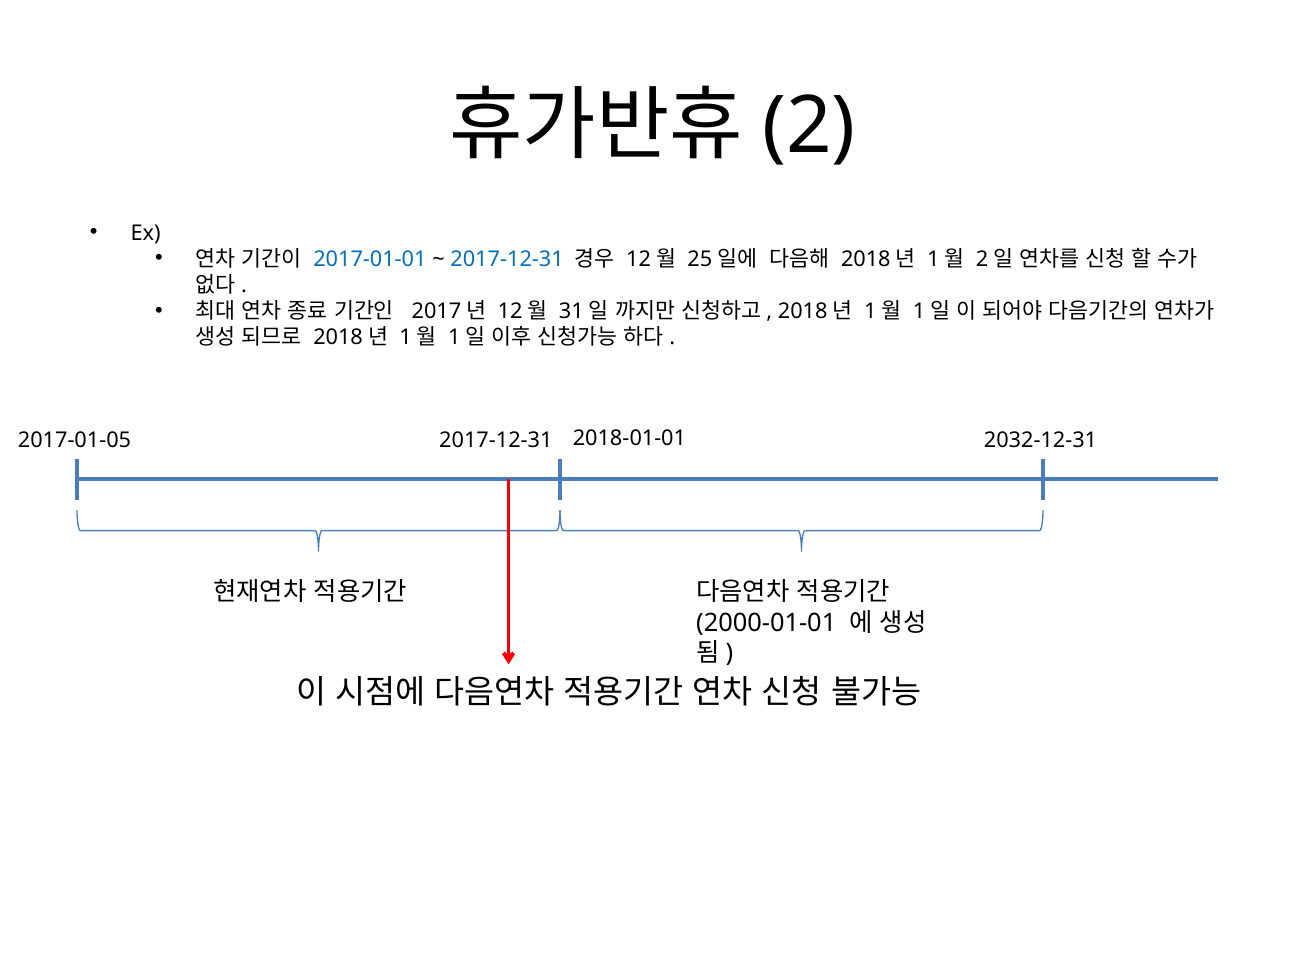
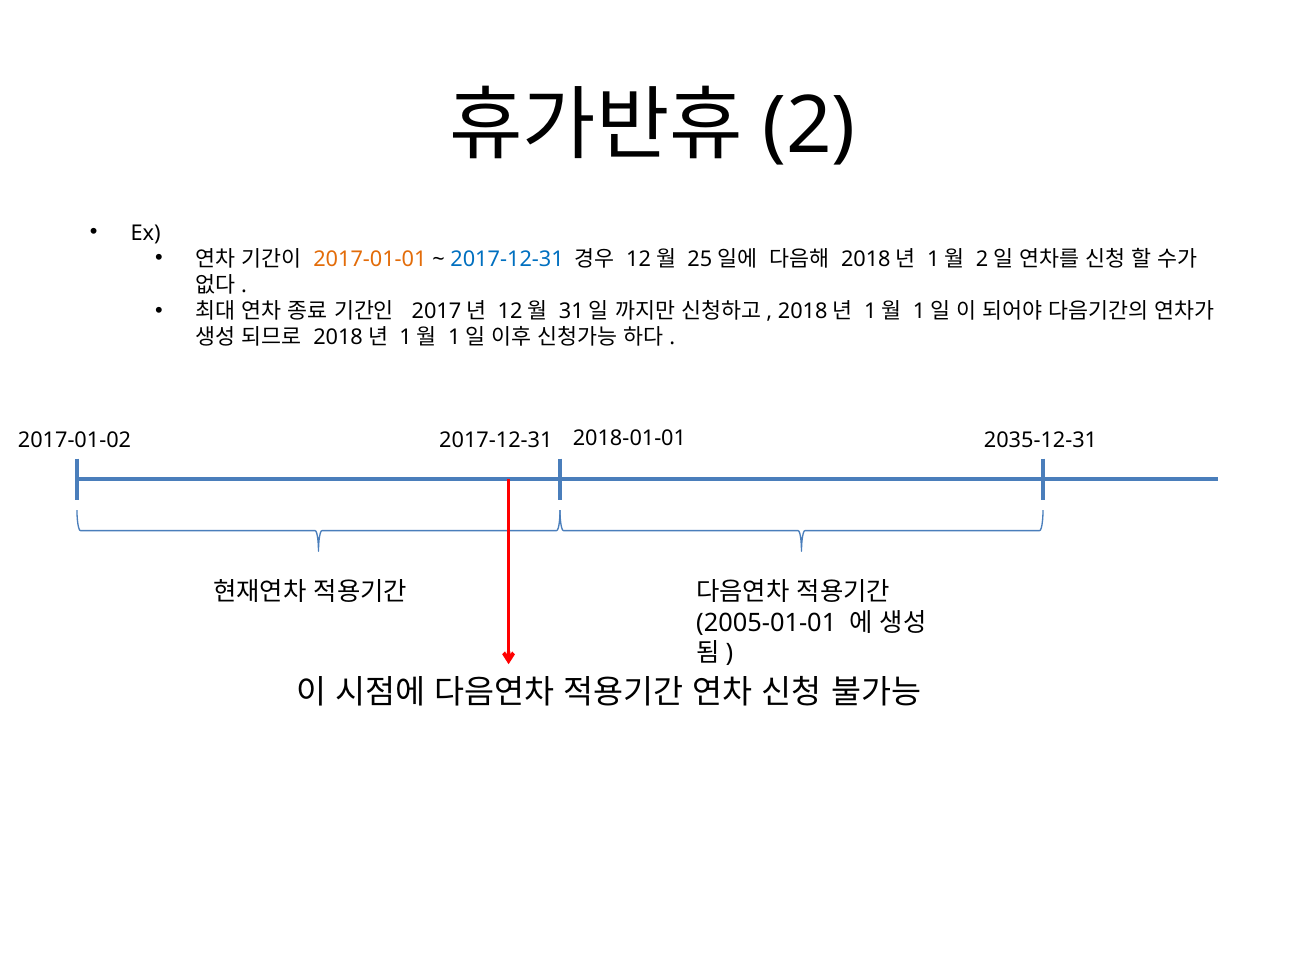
2017-01-01 colour: blue -> orange (370, 259)
2017-01-05: 2017-01-05 -> 2017-01-02 (75, 440)
2032-12-31: 2032-12-31 -> 2035-12-31 (1041, 440)
2000-01-01: 2000-01-01 -> 2005-01-01 (766, 623)
